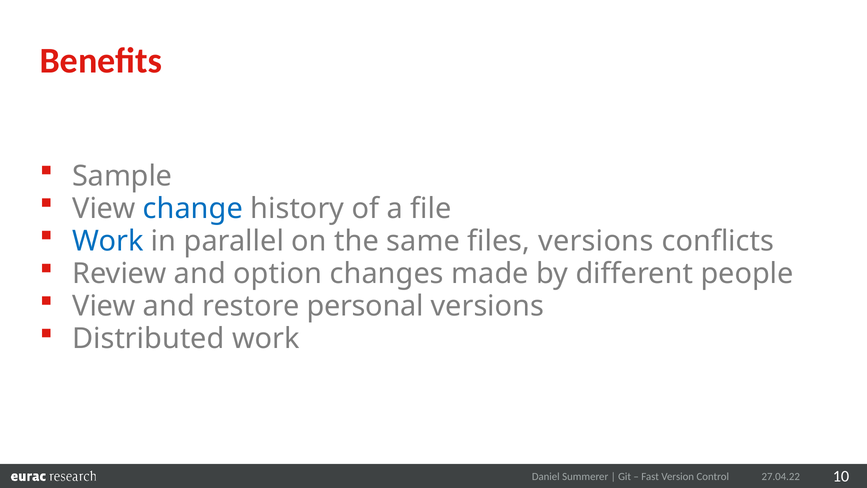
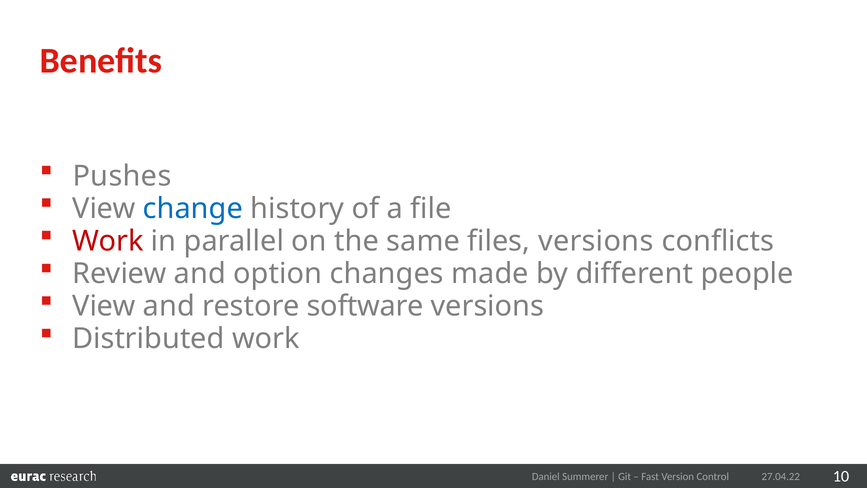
Sample: Sample -> Pushes (122, 176)
Work colour: blue -> red (108, 241)
personal: personal -> software (365, 306)
